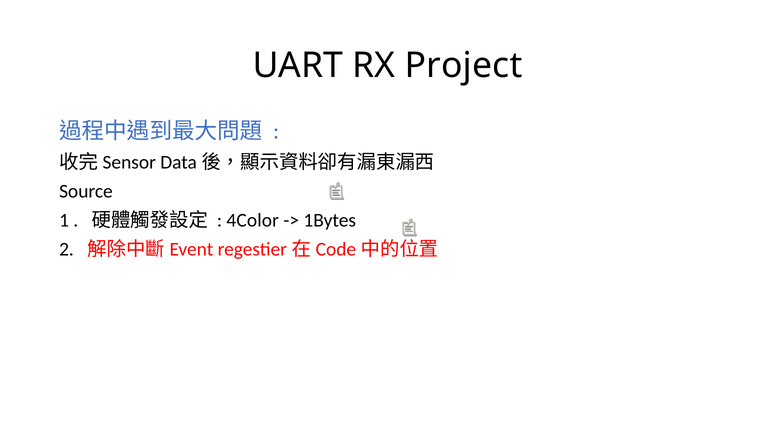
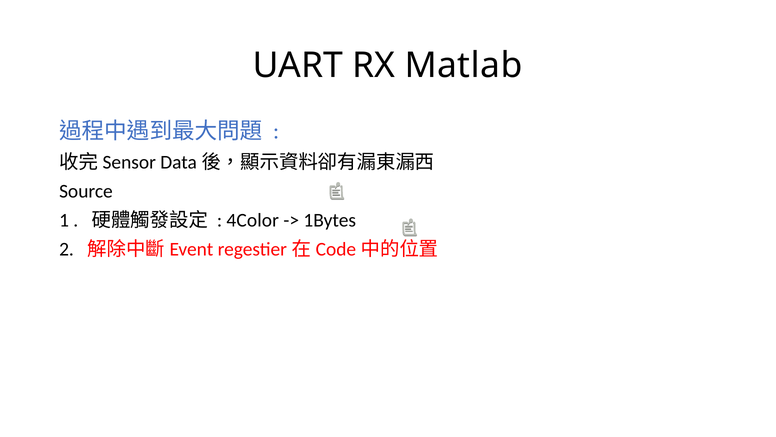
Project: Project -> Matlab (463, 65)
